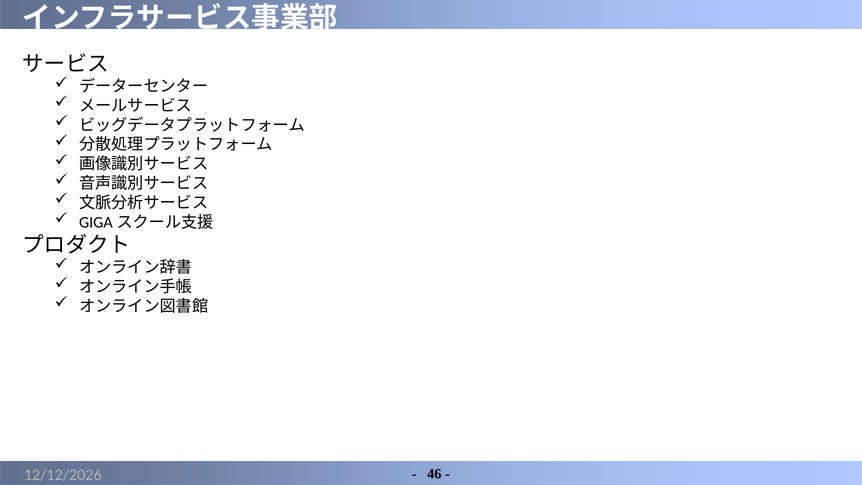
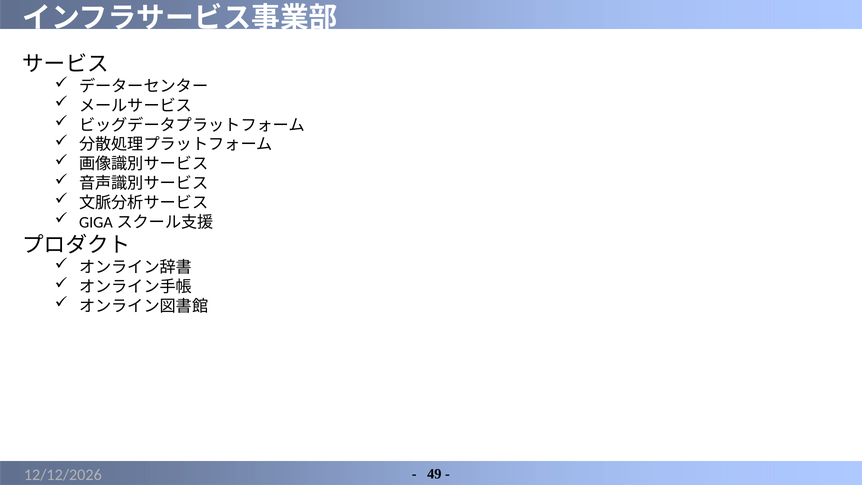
46: 46 -> 49 (434, 474)
